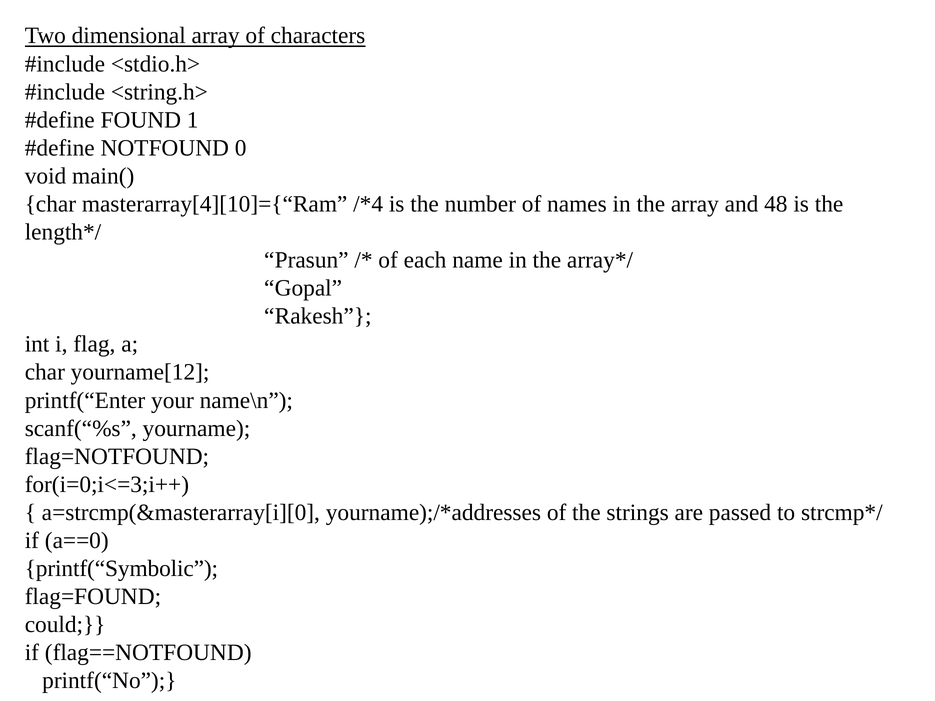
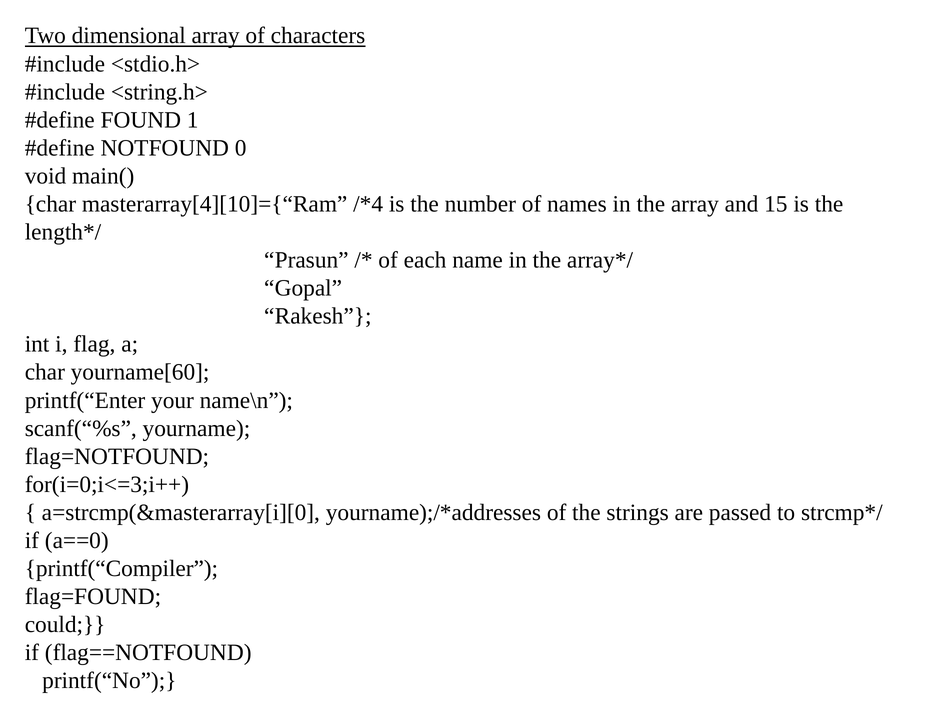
48: 48 -> 15 (776, 204)
yourname[12: yourname[12 -> yourname[60 (140, 372)
printf(“Symbolic: printf(“Symbolic -> printf(“Compiler (121, 569)
